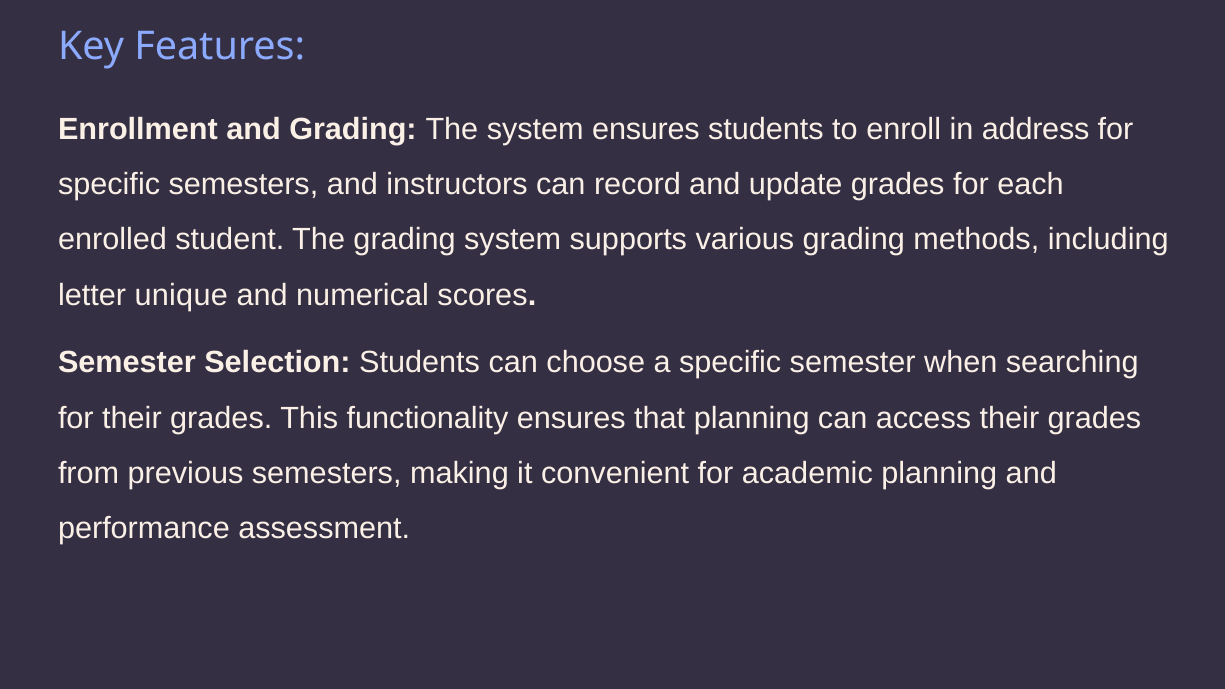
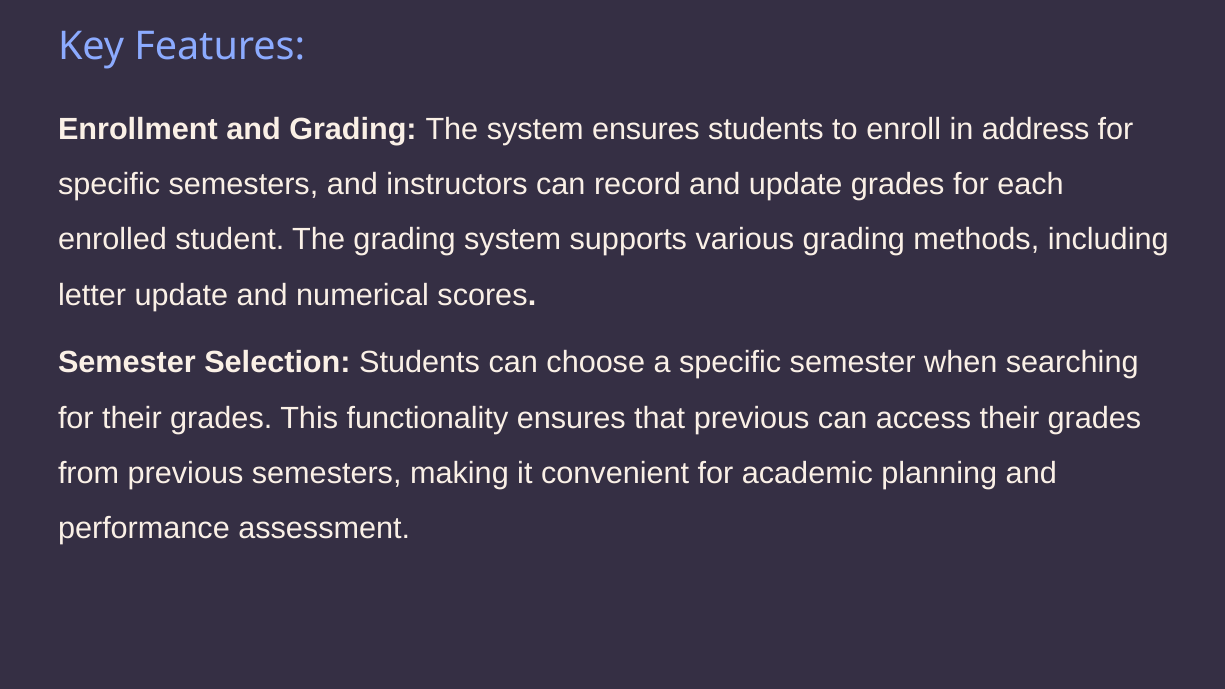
letter unique: unique -> update (181, 295)
that planning: planning -> previous (752, 418)
